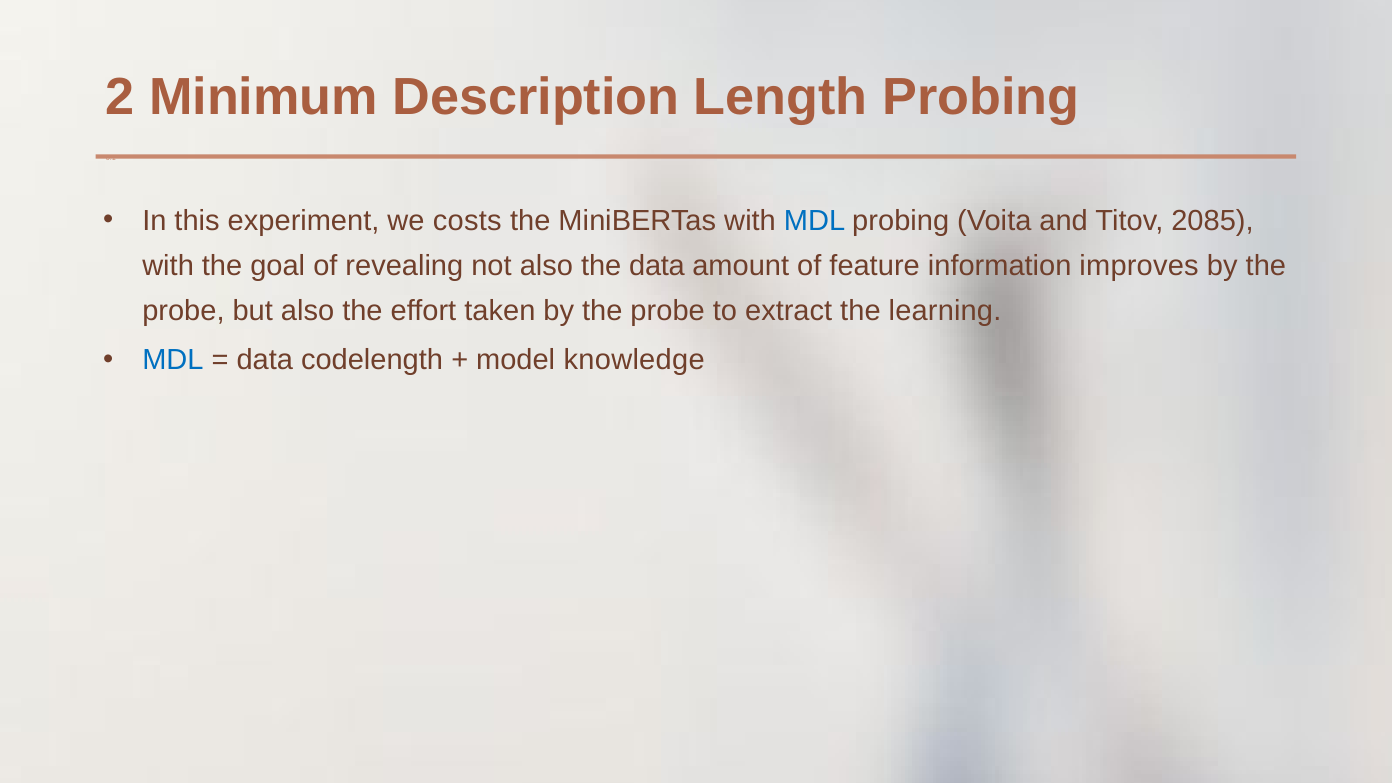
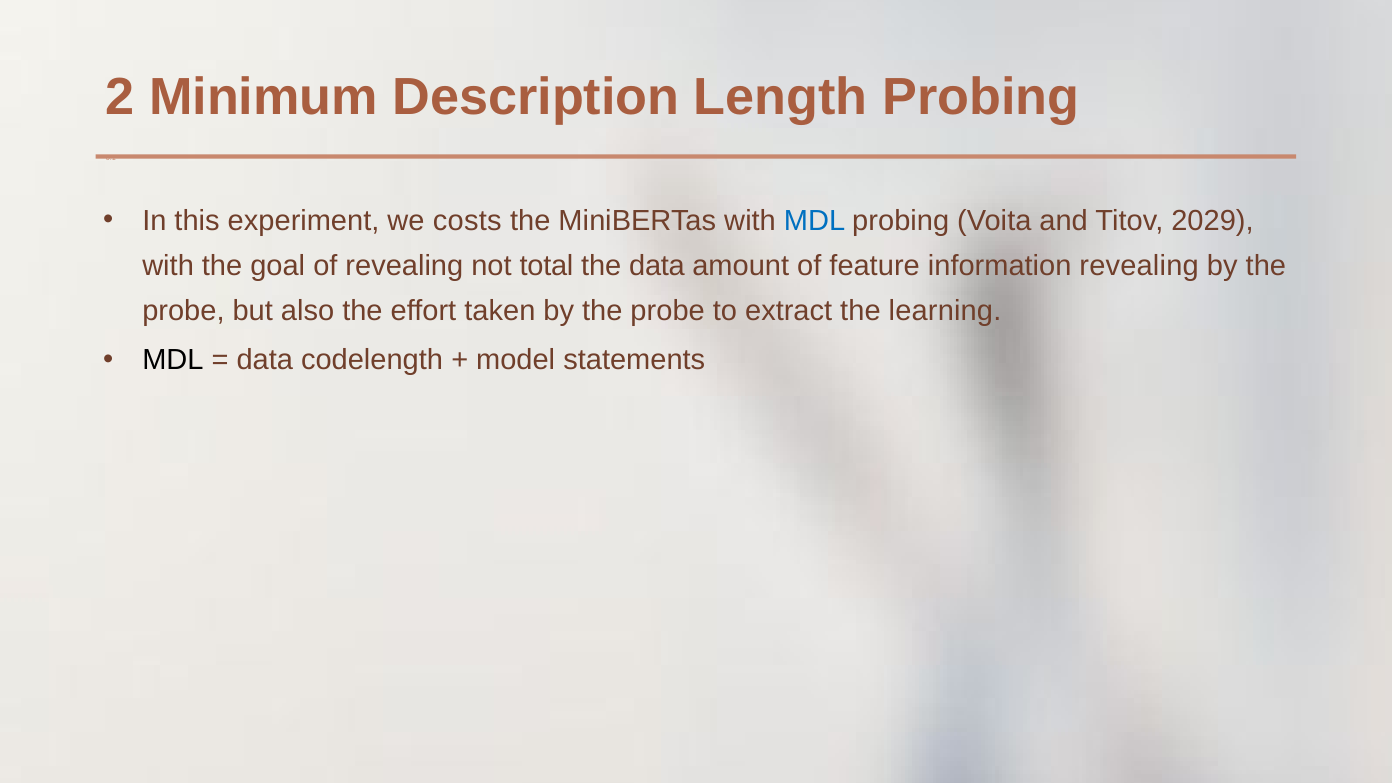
2085: 2085 -> 2029 (1212, 221)
not also: also -> total (547, 266)
information improves: improves -> revealing (1139, 266)
MDL colour: blue -> black (173, 360)
knowledge: knowledge -> statements (634, 360)
